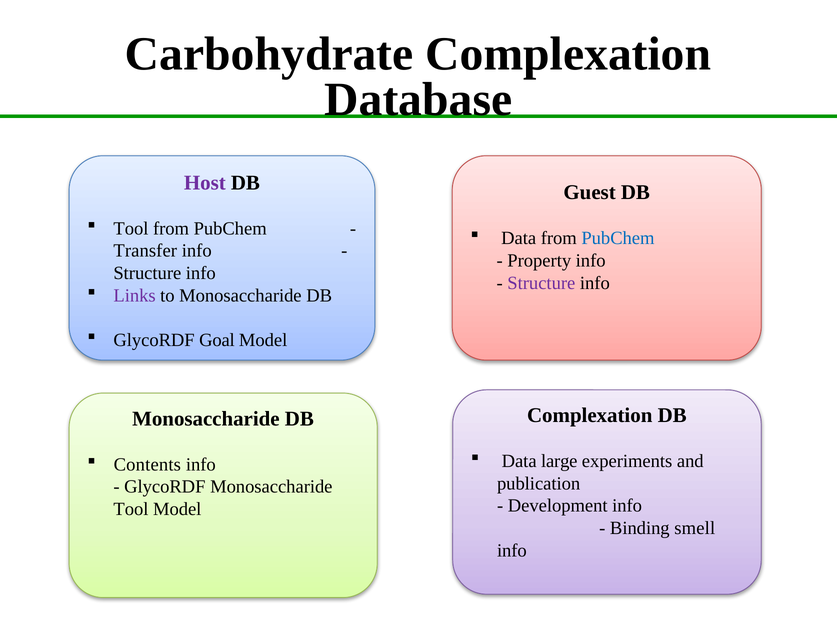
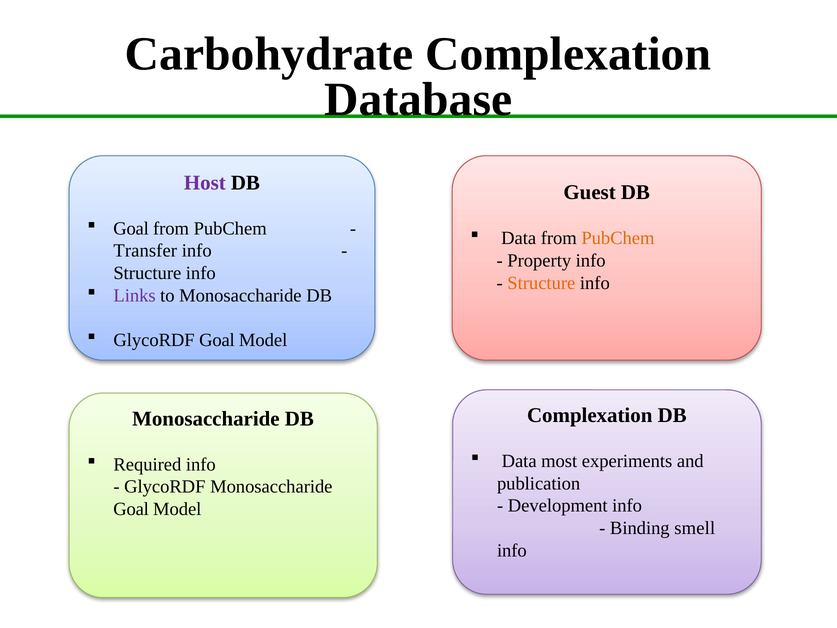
Tool: Tool -> Goal (131, 228)
PubChem colour: blue -> orange (618, 238)
Structure colour: purple -> orange (541, 283)
large: large -> most (559, 461)
Contents: Contents -> Required (147, 464)
Tool: Tool -> Goal (131, 509)
